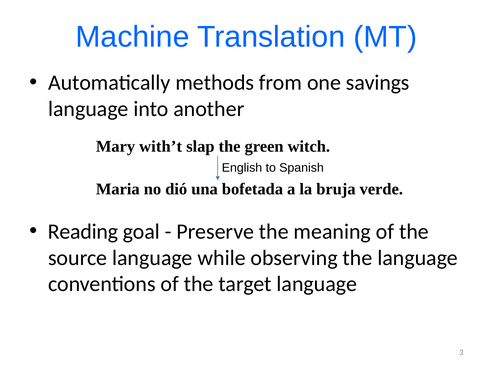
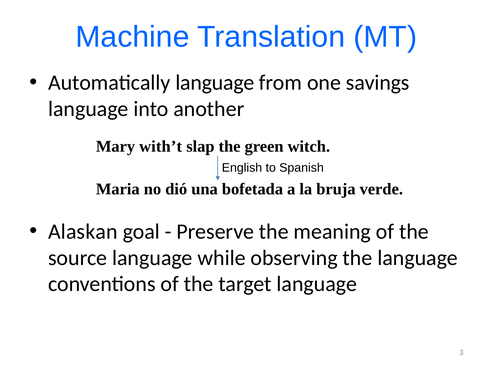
Automatically methods: methods -> language (215, 83)
Reading: Reading -> Alaskan (83, 232)
